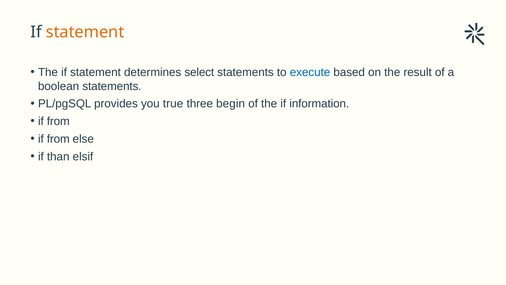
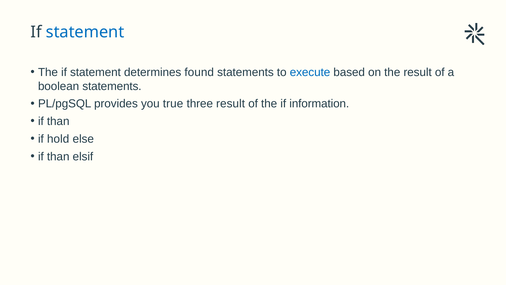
statement colour: orange -> blue (85, 32)
select: select -> found (199, 72)
three begin: begin -> result (231, 104)
from: from -> than (58, 121)
from: from -> hold (58, 139)
